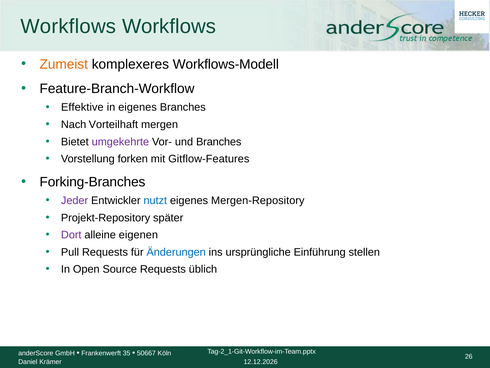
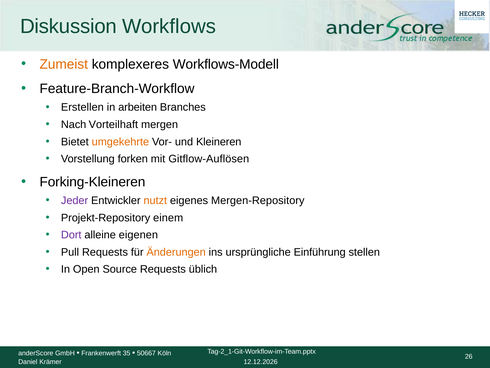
Workflows: Workflows -> Diskussion (68, 26)
Effektive: Effektive -> Erstellen (82, 107)
in eigenes: eigenes -> arbeiten (138, 107)
umgekehrte colour: purple -> orange (120, 142)
und Branches: Branches -> Kleineren (219, 142)
Gitflow-Features: Gitflow-Features -> Gitflow-Auflösen (209, 159)
Forking-Branches: Forking-Branches -> Forking-Kleineren (92, 182)
nutzt colour: blue -> orange (155, 200)
später: später -> einem (168, 218)
Änderungen colour: blue -> orange (176, 252)
